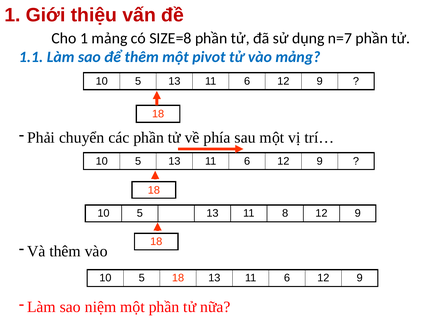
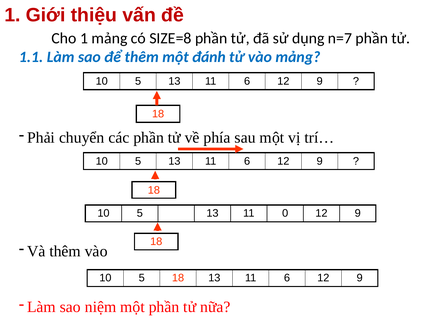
pivot: pivot -> đánh (209, 57)
8: 8 -> 0 (285, 213)
